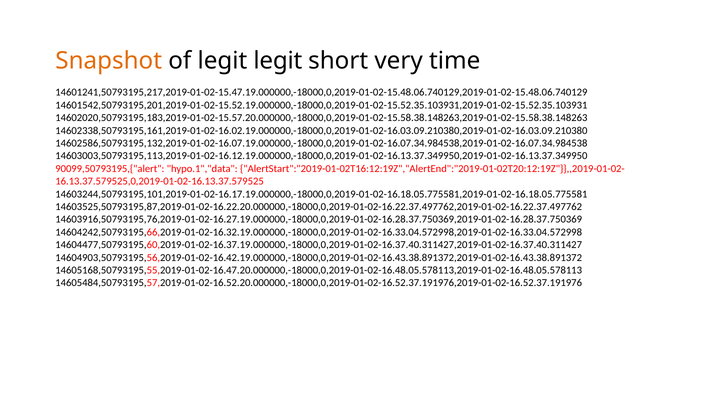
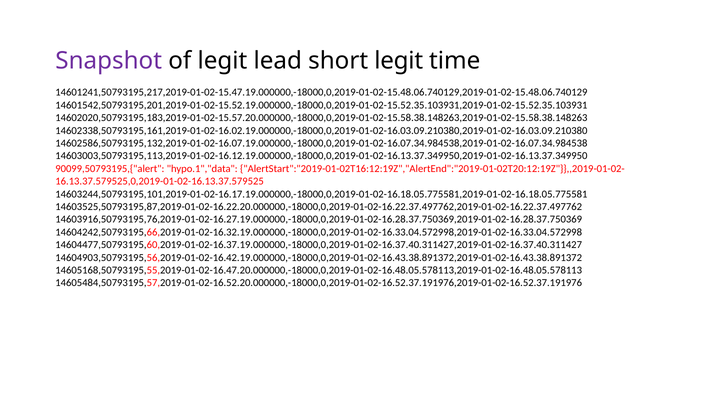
Snapshot colour: orange -> purple (109, 61)
legit legit: legit -> lead (278, 61)
short very: very -> legit (399, 61)
